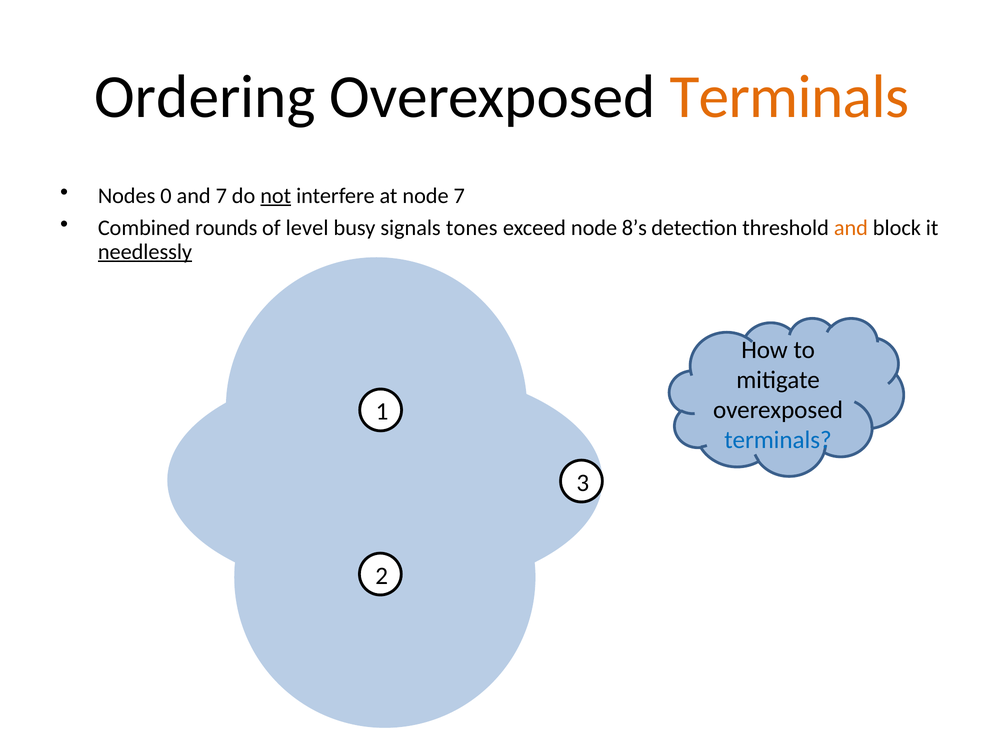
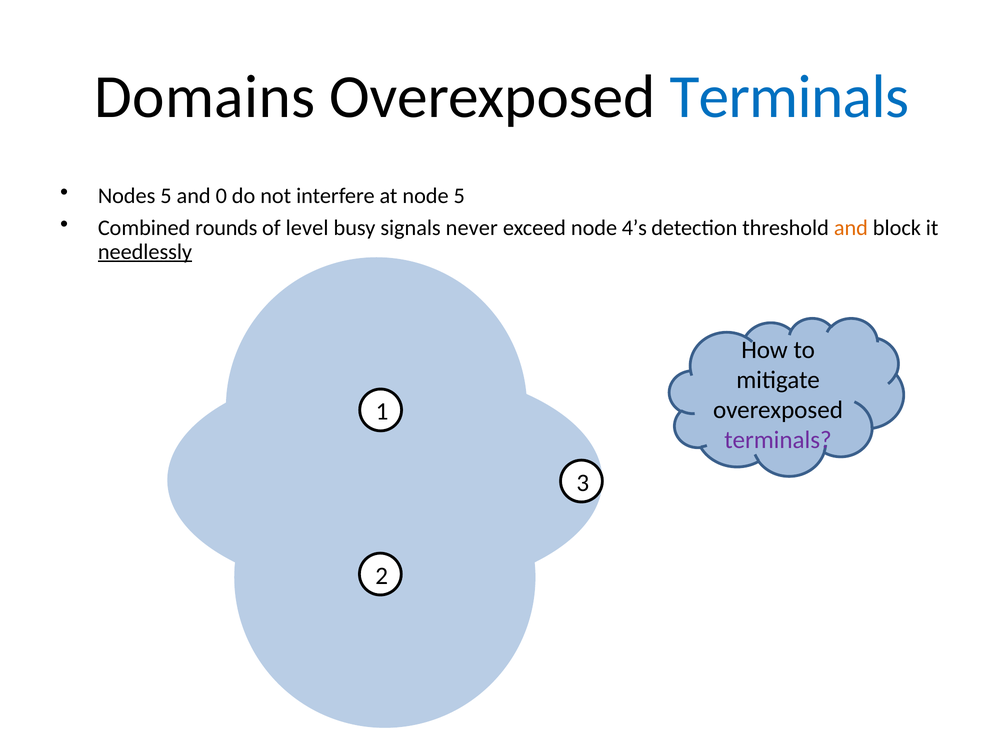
Ordering: Ordering -> Domains (205, 97)
Terminals colour: orange -> blue (789, 97)
Nodes 0: 0 -> 5 (166, 196)
and 7: 7 -> 0 (221, 196)
not underline: present -> none (276, 196)
node 7: 7 -> 5 (459, 196)
tones: tones -> never (472, 228)
8’s: 8’s -> 4’s (634, 228)
terminals colour: blue -> purple (778, 440)
